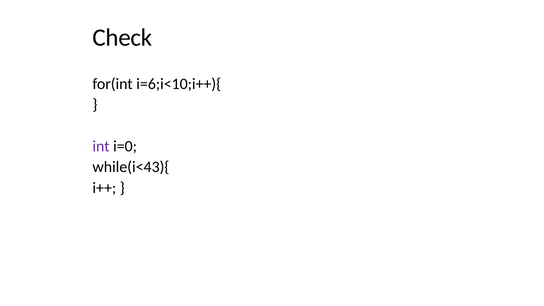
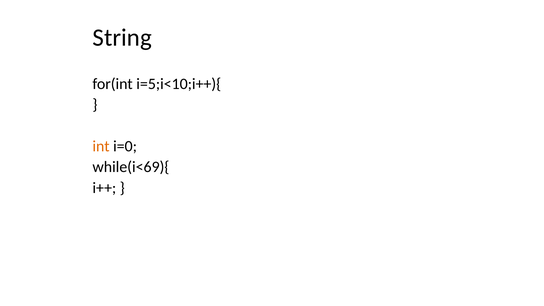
Check: Check -> String (122, 38)
i=6;i<10;i++){: i=6;i<10;i++){ -> i=5;i<10;i++){ (179, 84)
int colour: purple -> orange (101, 146)
while(i<43){: while(i<43){ -> while(i<69){ (131, 167)
